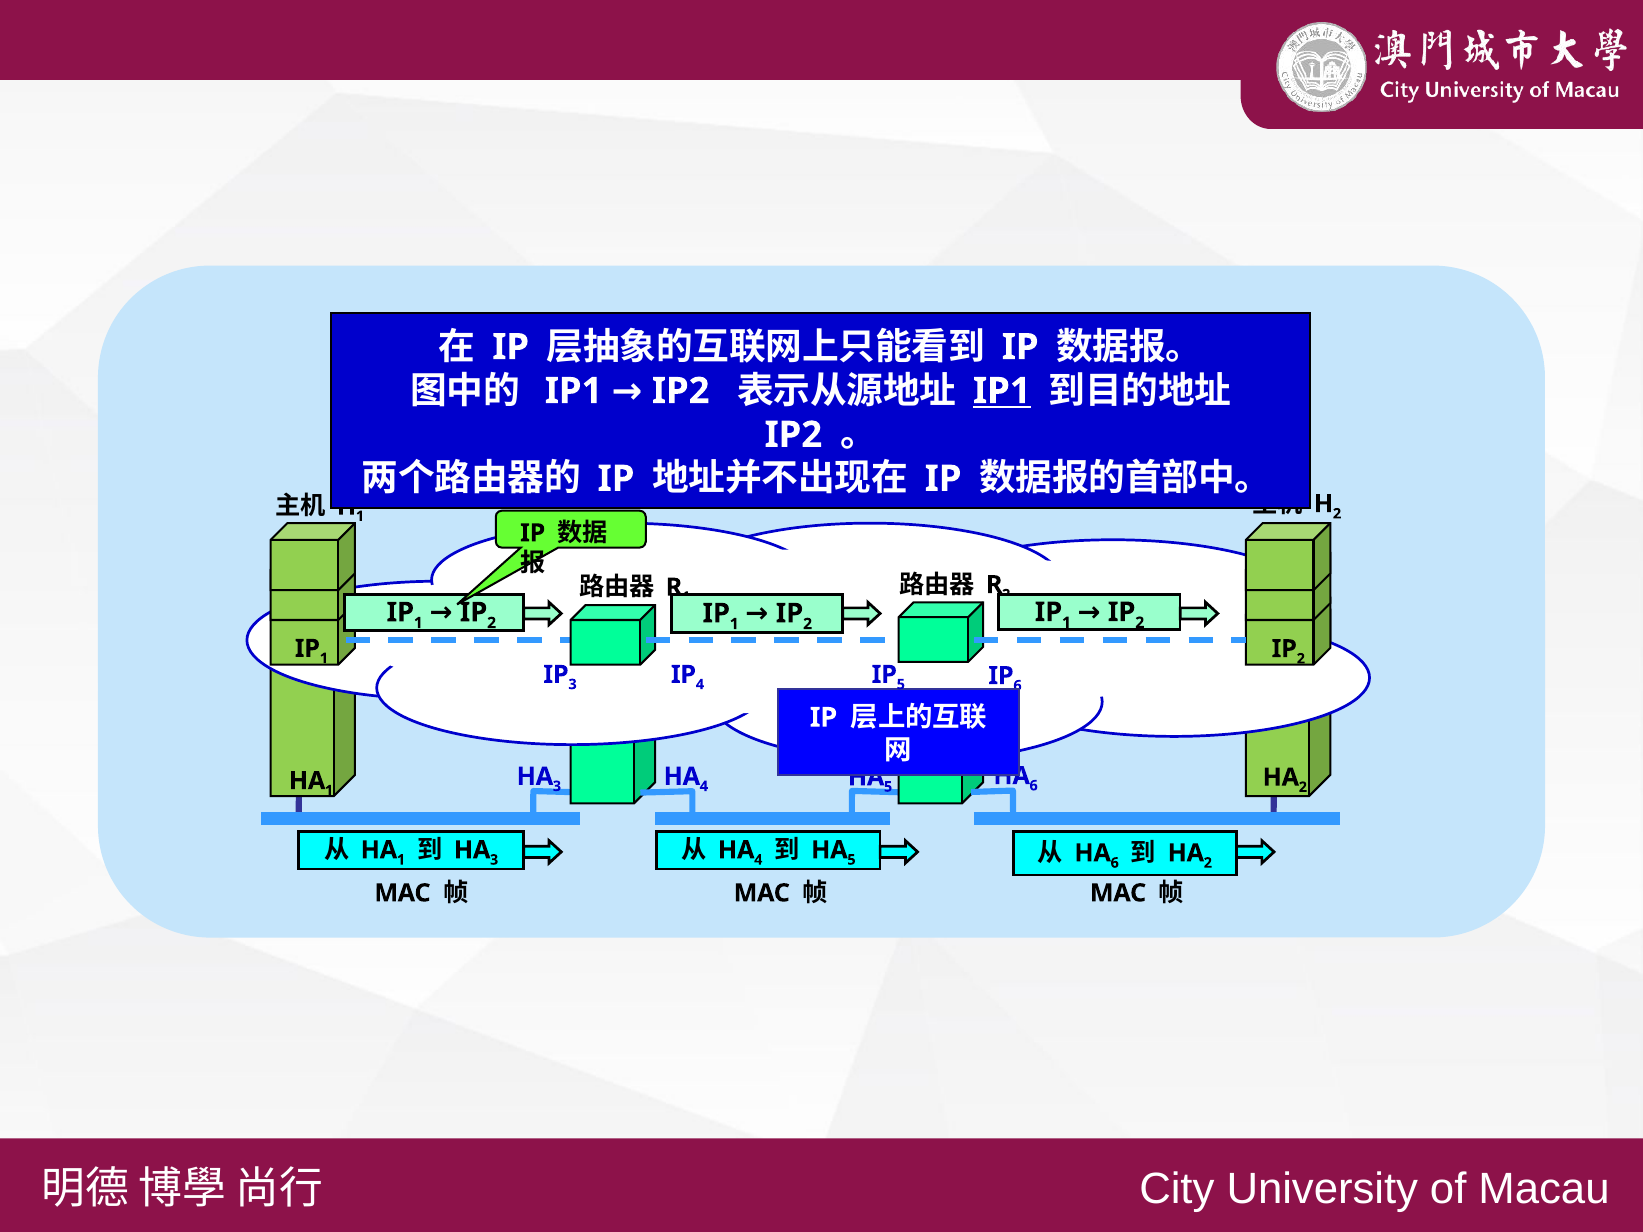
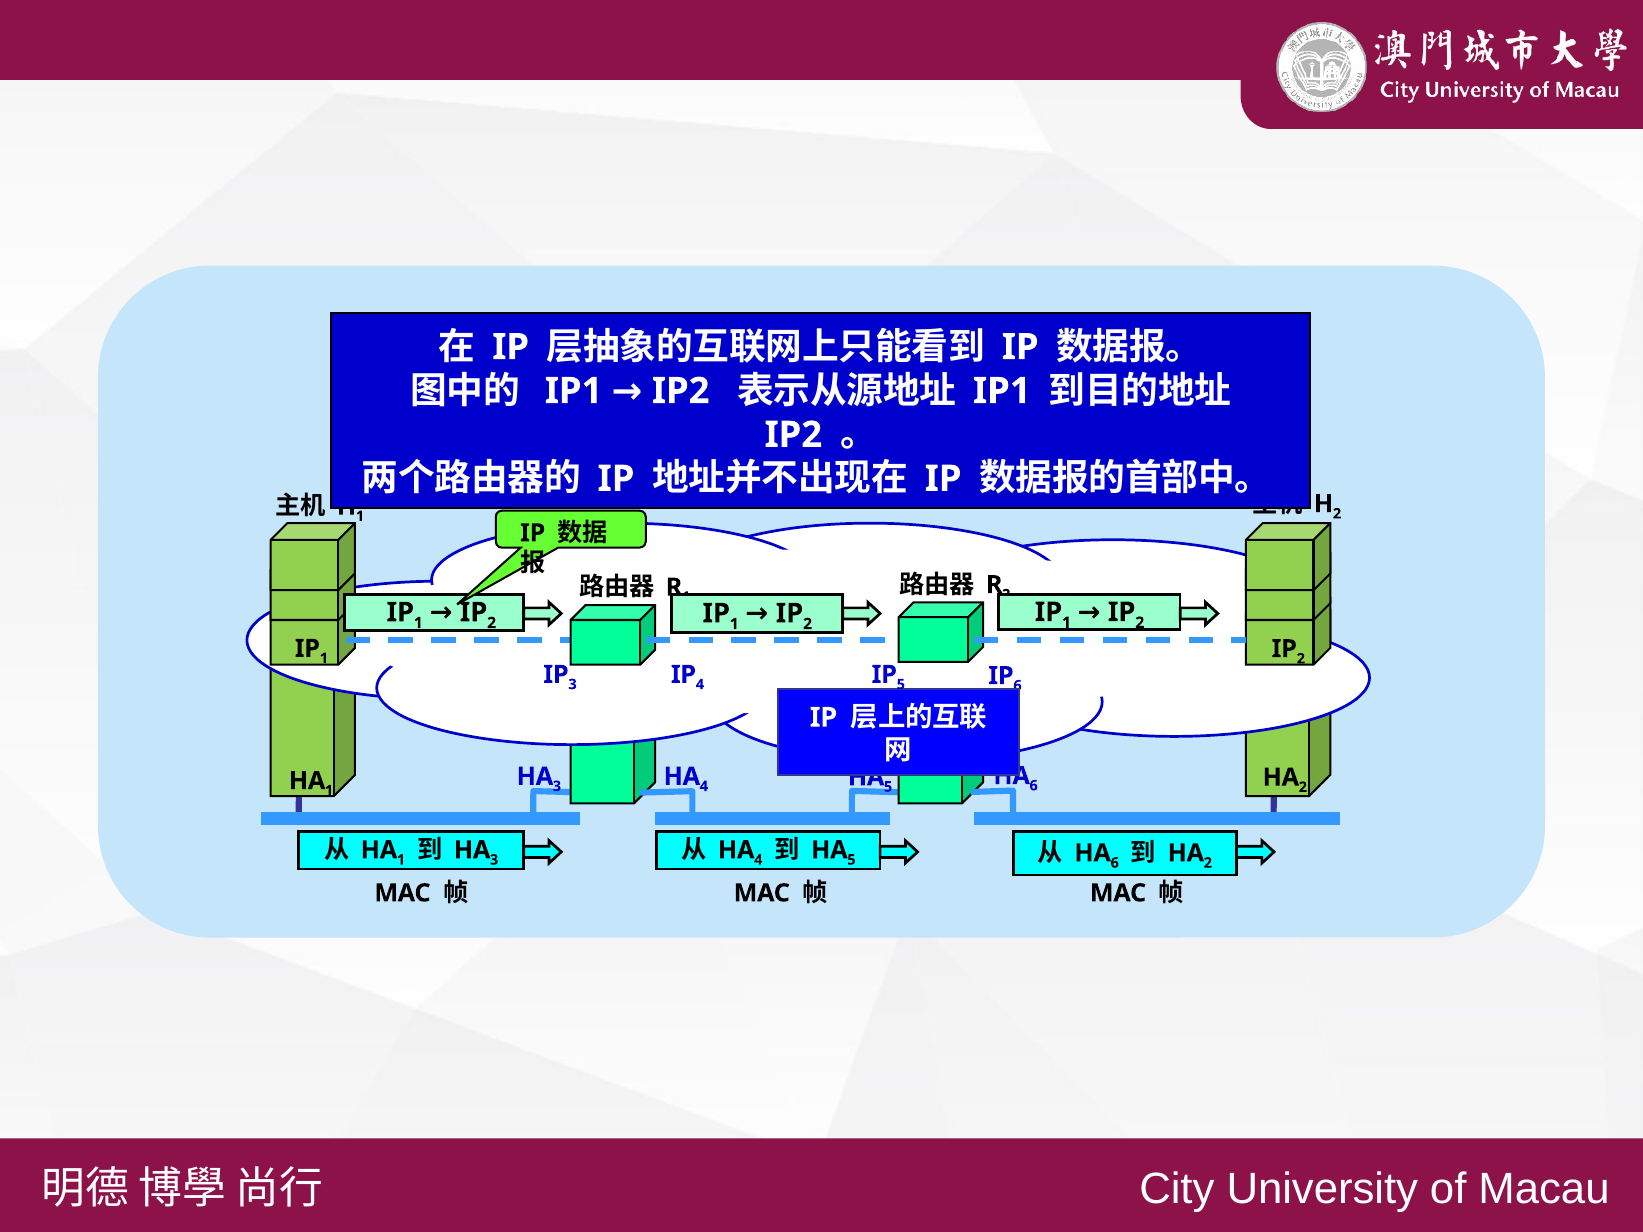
IP1 underline: present -> none (1002, 391)
